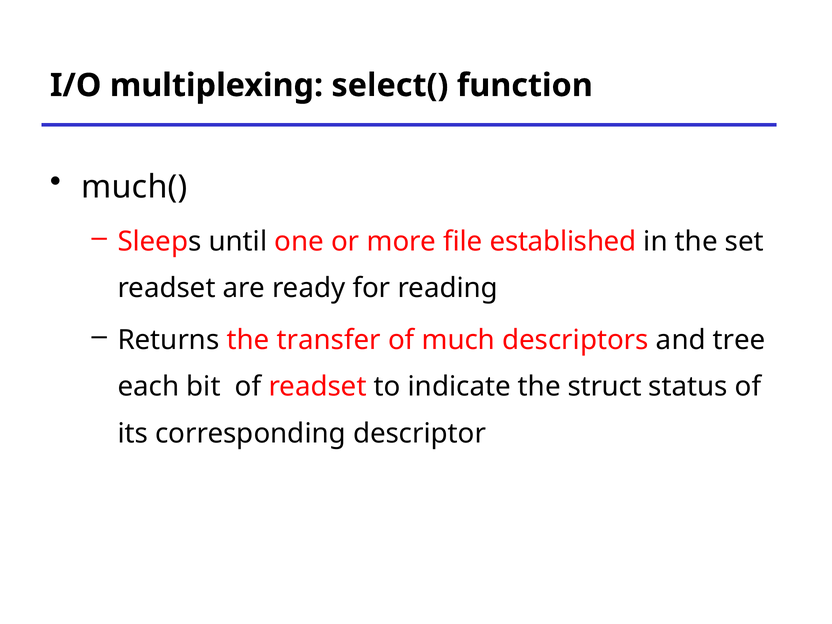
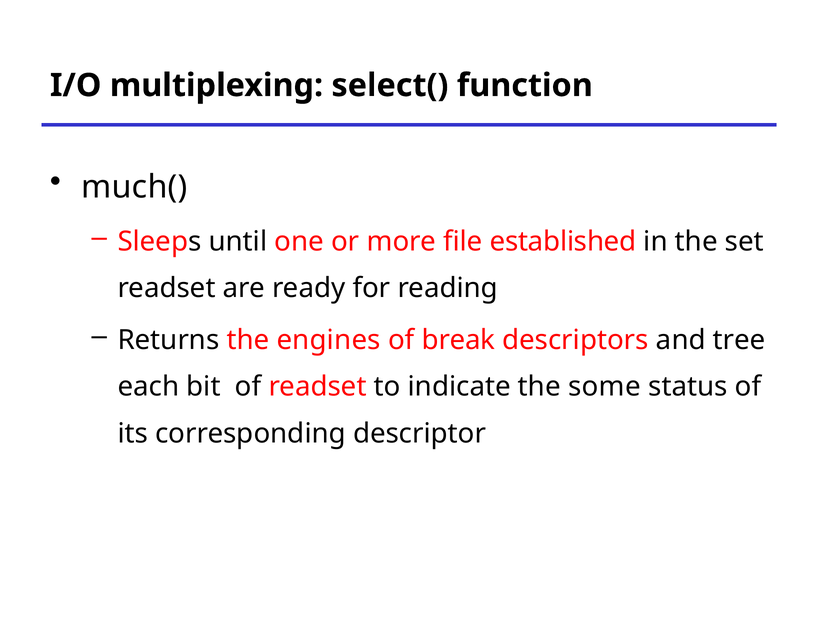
transfer: transfer -> engines (329, 340)
much: much -> break (458, 340)
struct: struct -> some (604, 387)
